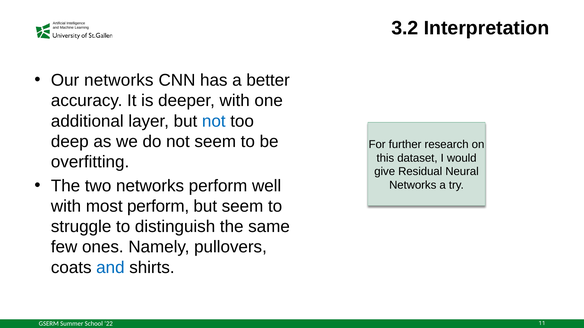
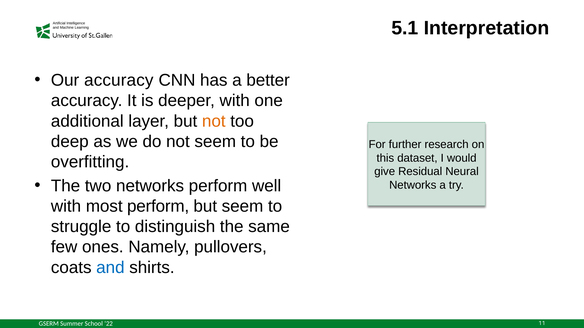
3.2: 3.2 -> 5.1 (405, 28)
Our networks: networks -> accuracy (119, 80)
not colour: blue -> orange (214, 121)
